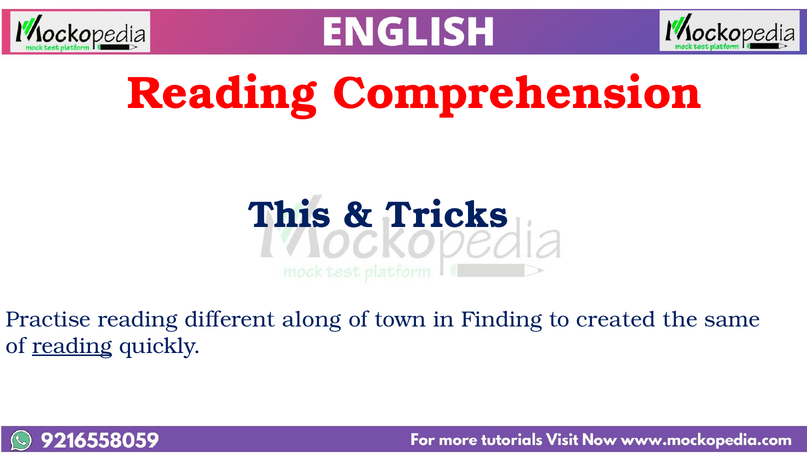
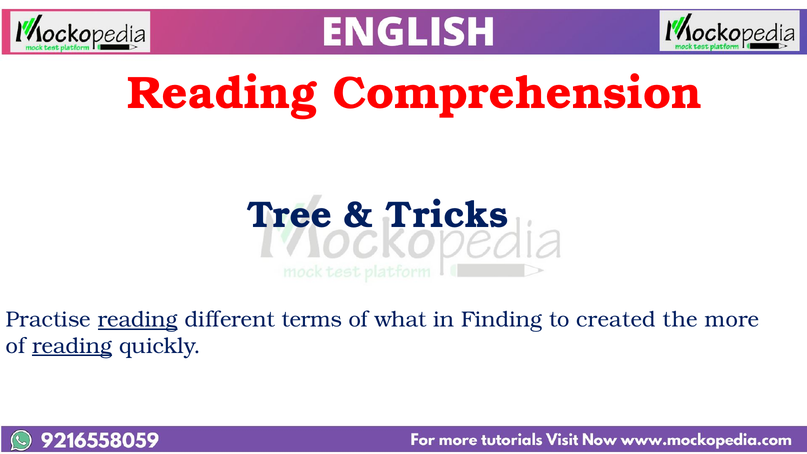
This: This -> Tree (290, 215)
reading underline: none -> present (138, 320)
along: along -> terms (312, 320)
town: town -> what (400, 320)
same: same -> more (732, 320)
